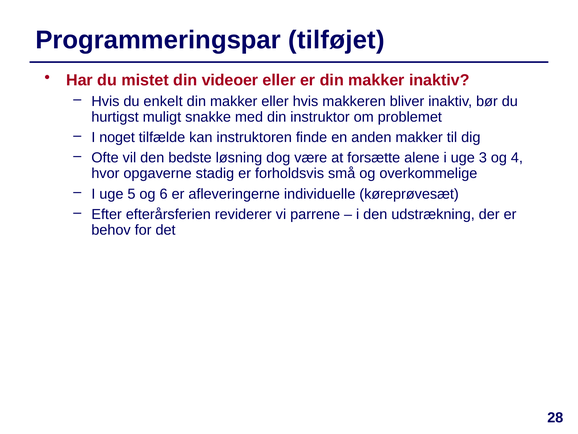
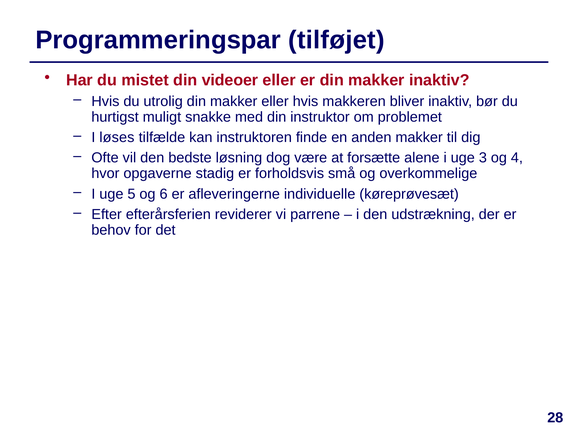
enkelt: enkelt -> utrolig (163, 101)
noget: noget -> løses (117, 137)
